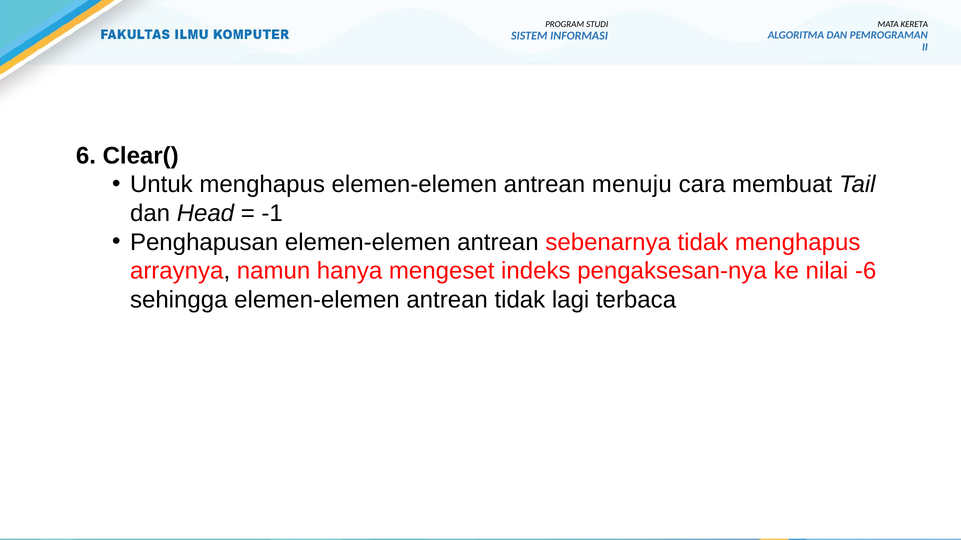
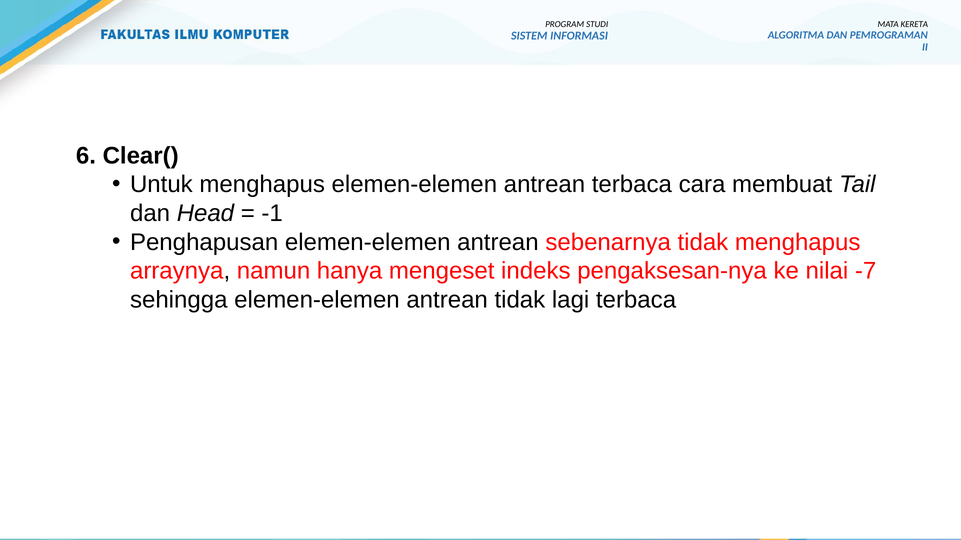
antrean menuju: menuju -> terbaca (632, 185)
-6: -6 -> -7 (866, 271)
